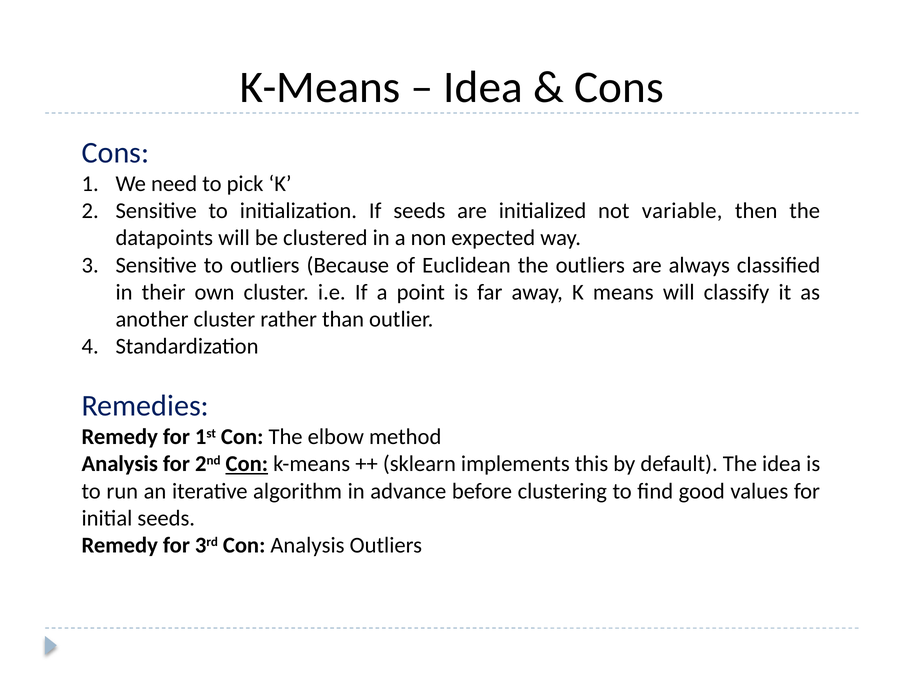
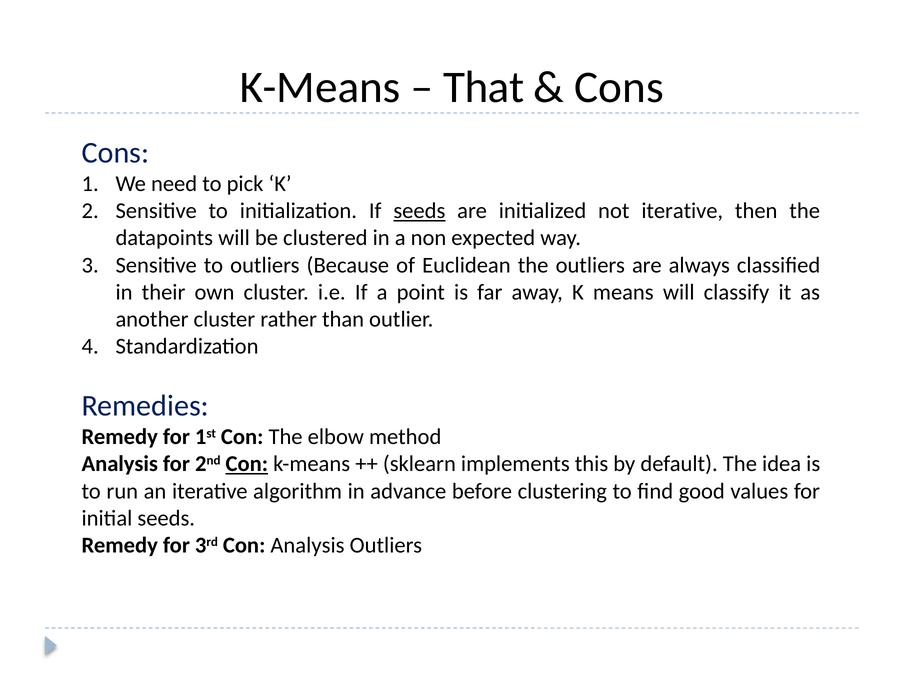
Idea: Idea -> That (484, 87)
seeds underline: none -> present (419, 211)
not variable: variable -> iterative (682, 211)
